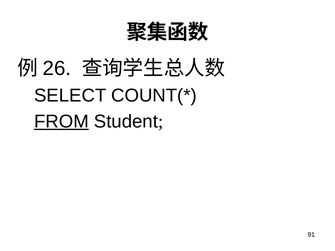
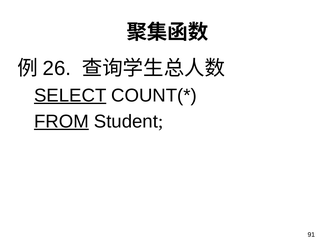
SELECT underline: none -> present (70, 95)
